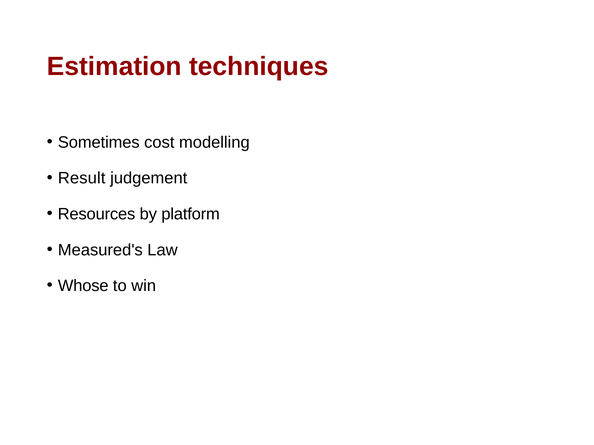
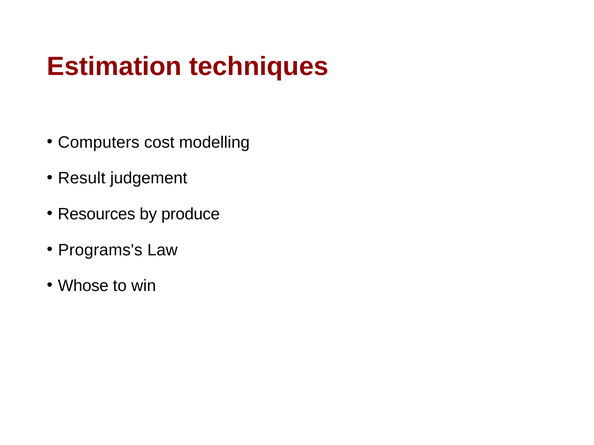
Sometimes: Sometimes -> Computers (99, 143)
platform: platform -> produce (191, 214)
Measured's: Measured's -> Programs's (100, 250)
